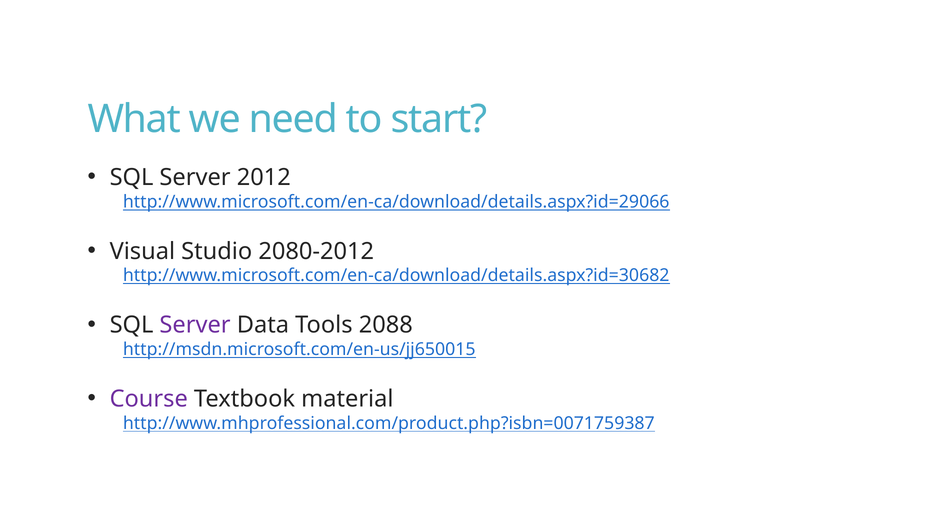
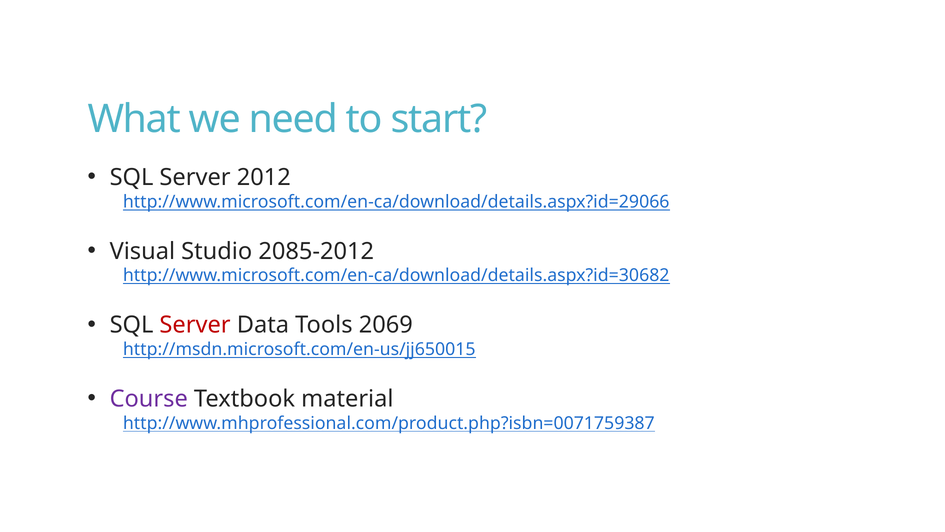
2080-2012: 2080-2012 -> 2085-2012 (316, 251)
Server colour: purple -> red (195, 325)
2088: 2088 -> 2069 (386, 325)
